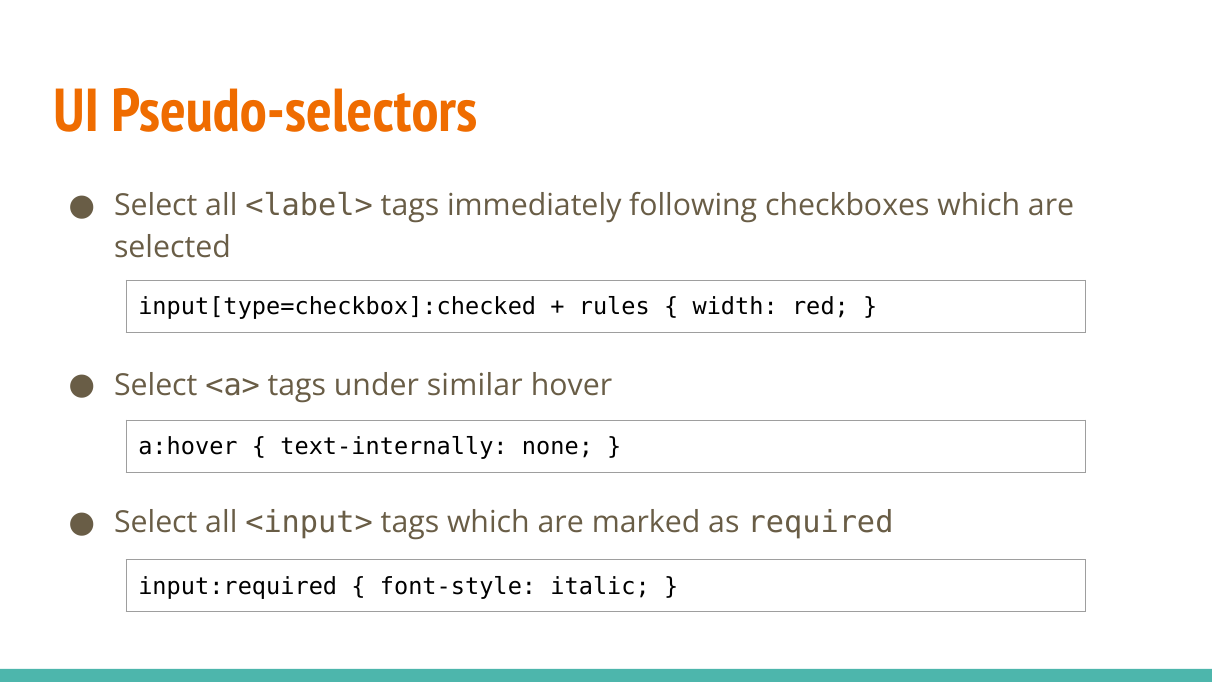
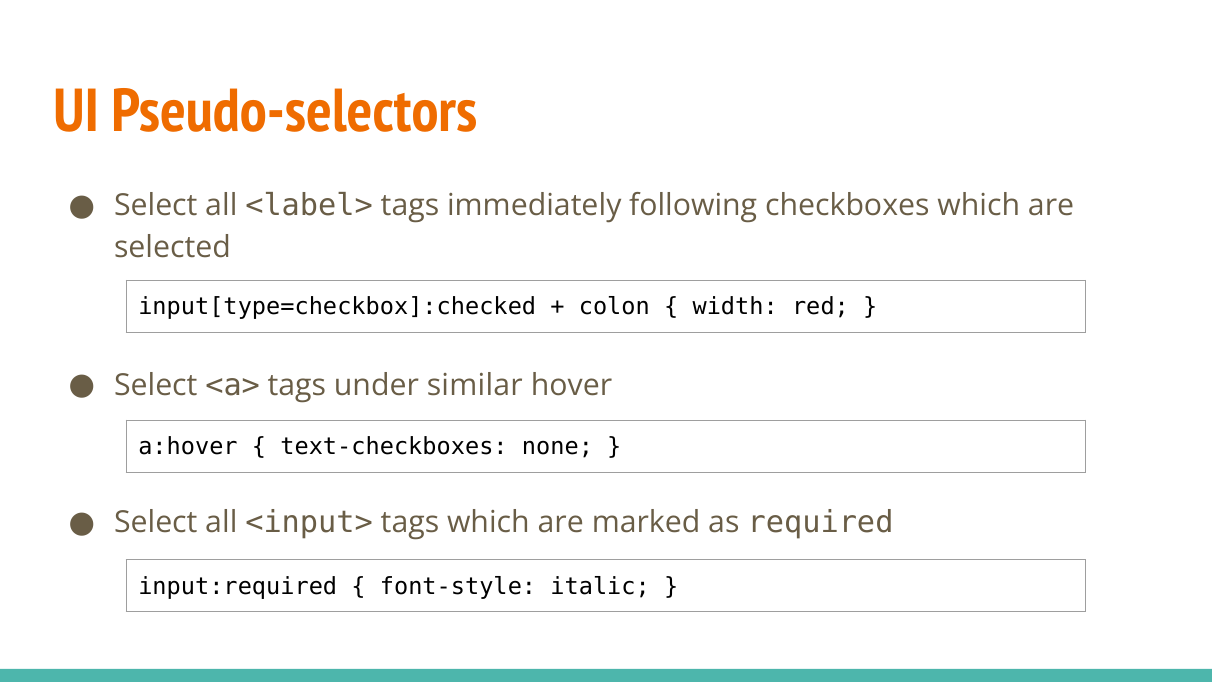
rules: rules -> colon (614, 307)
text-internally: text-internally -> text-checkboxes (394, 446)
